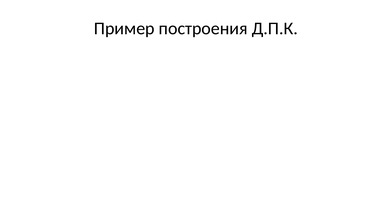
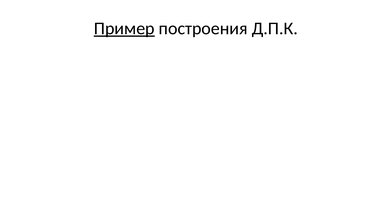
Пример underline: none -> present (124, 28)
